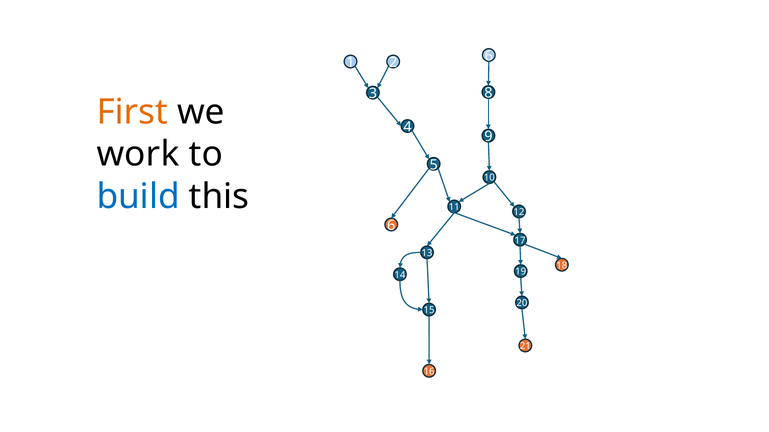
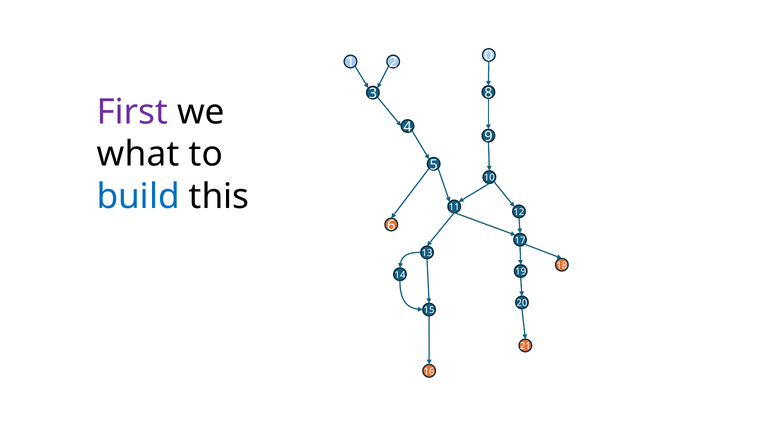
2 6: 6 -> 0 (489, 56)
First colour: orange -> purple (132, 112)
work: work -> what (138, 155)
